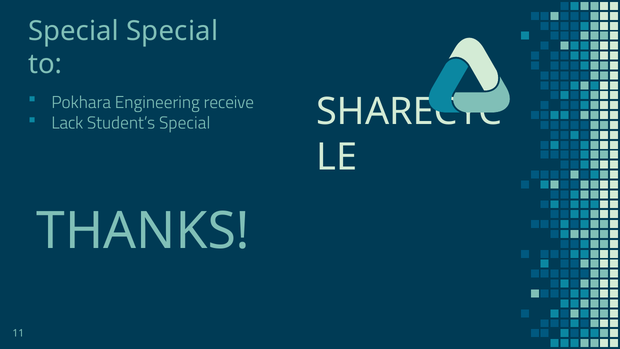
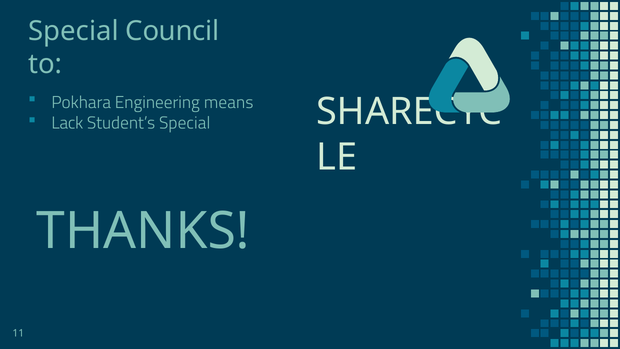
Special Special: Special -> Council (172, 31)
receive: receive -> means (229, 102)
